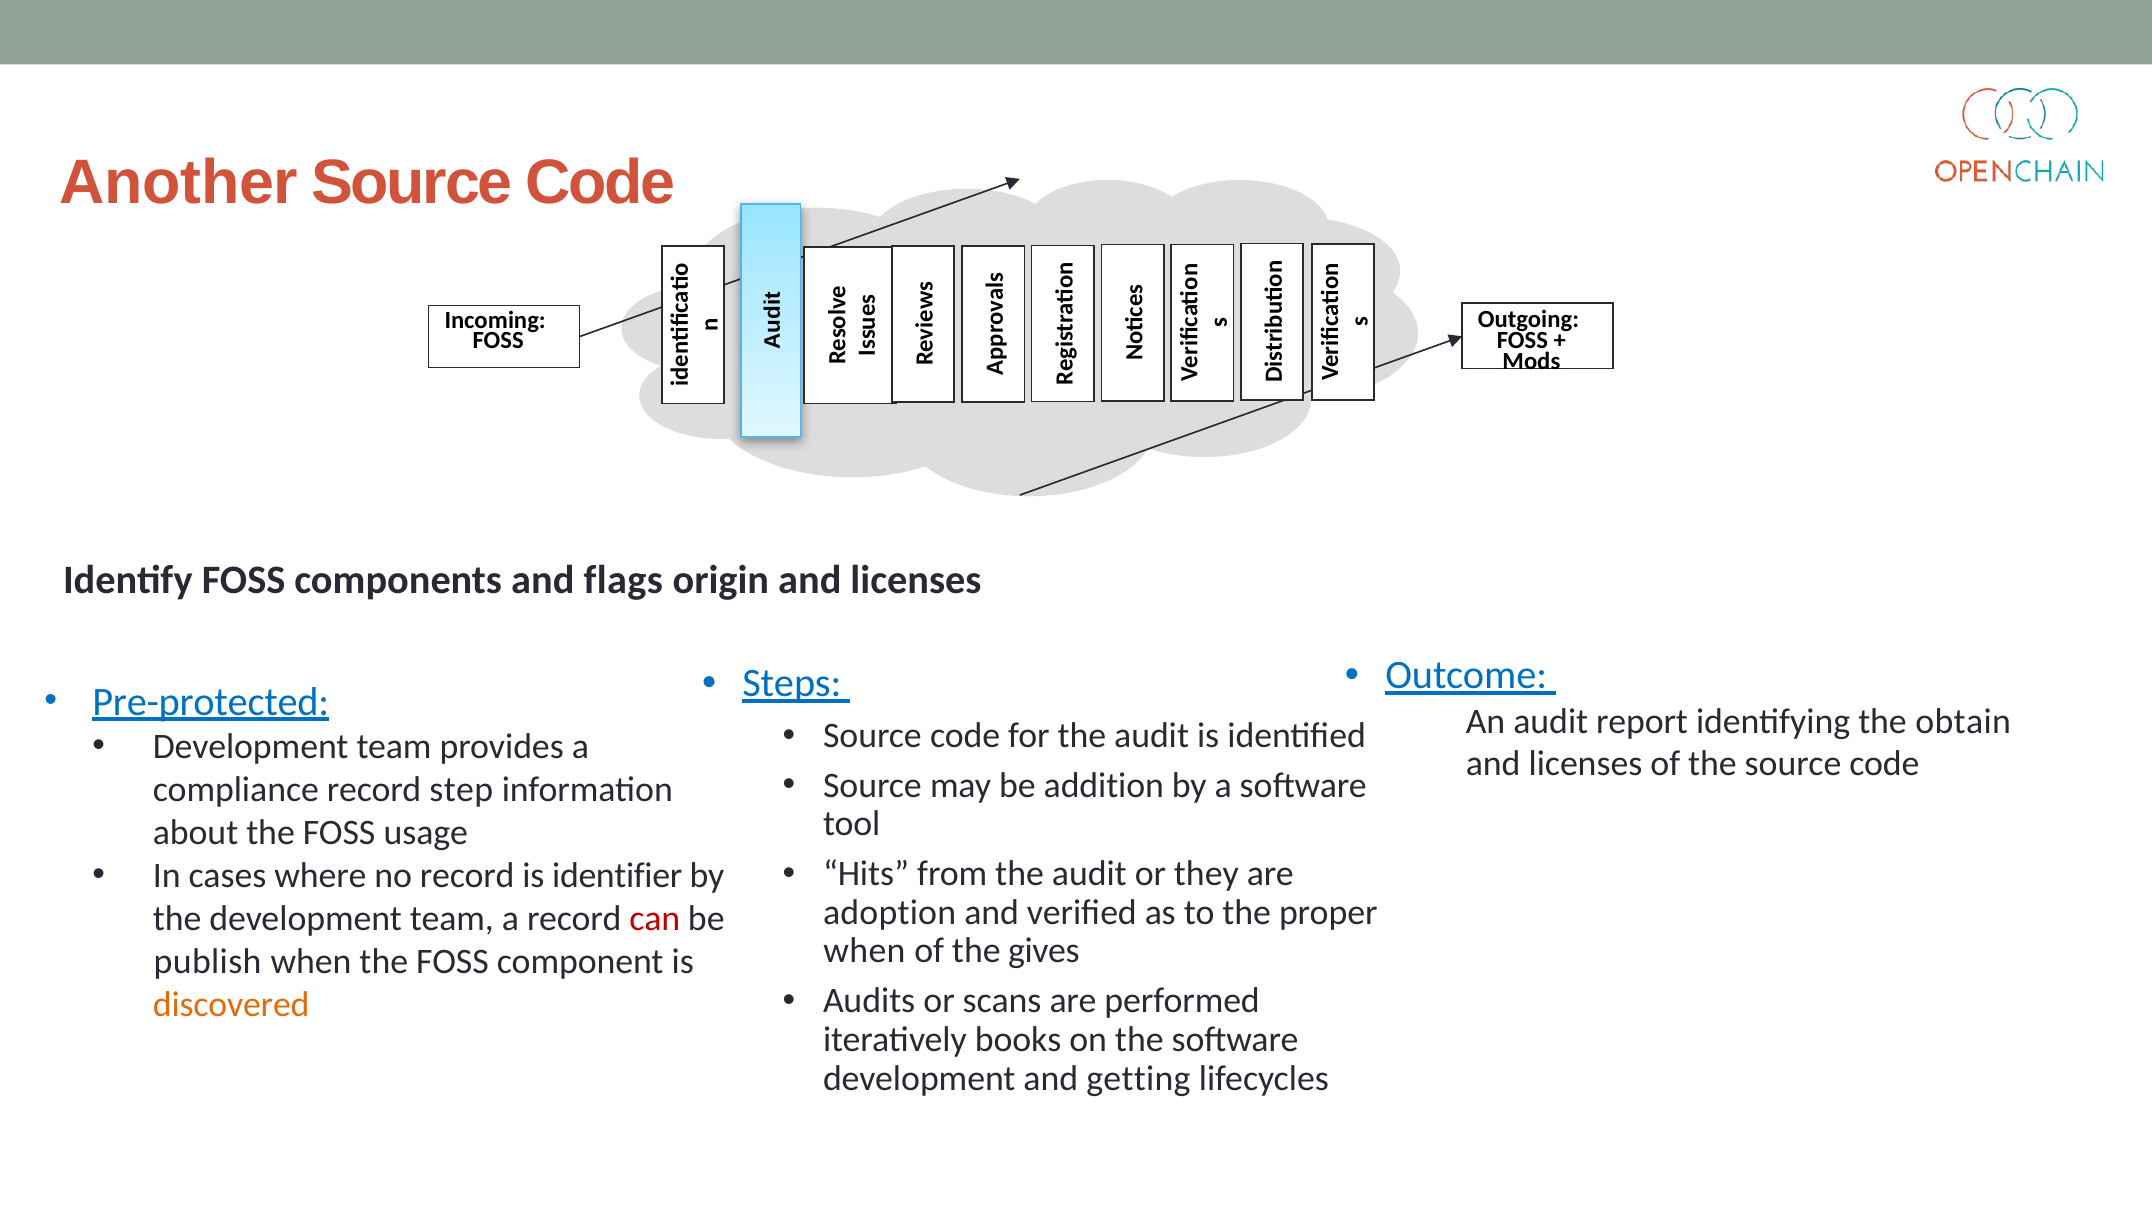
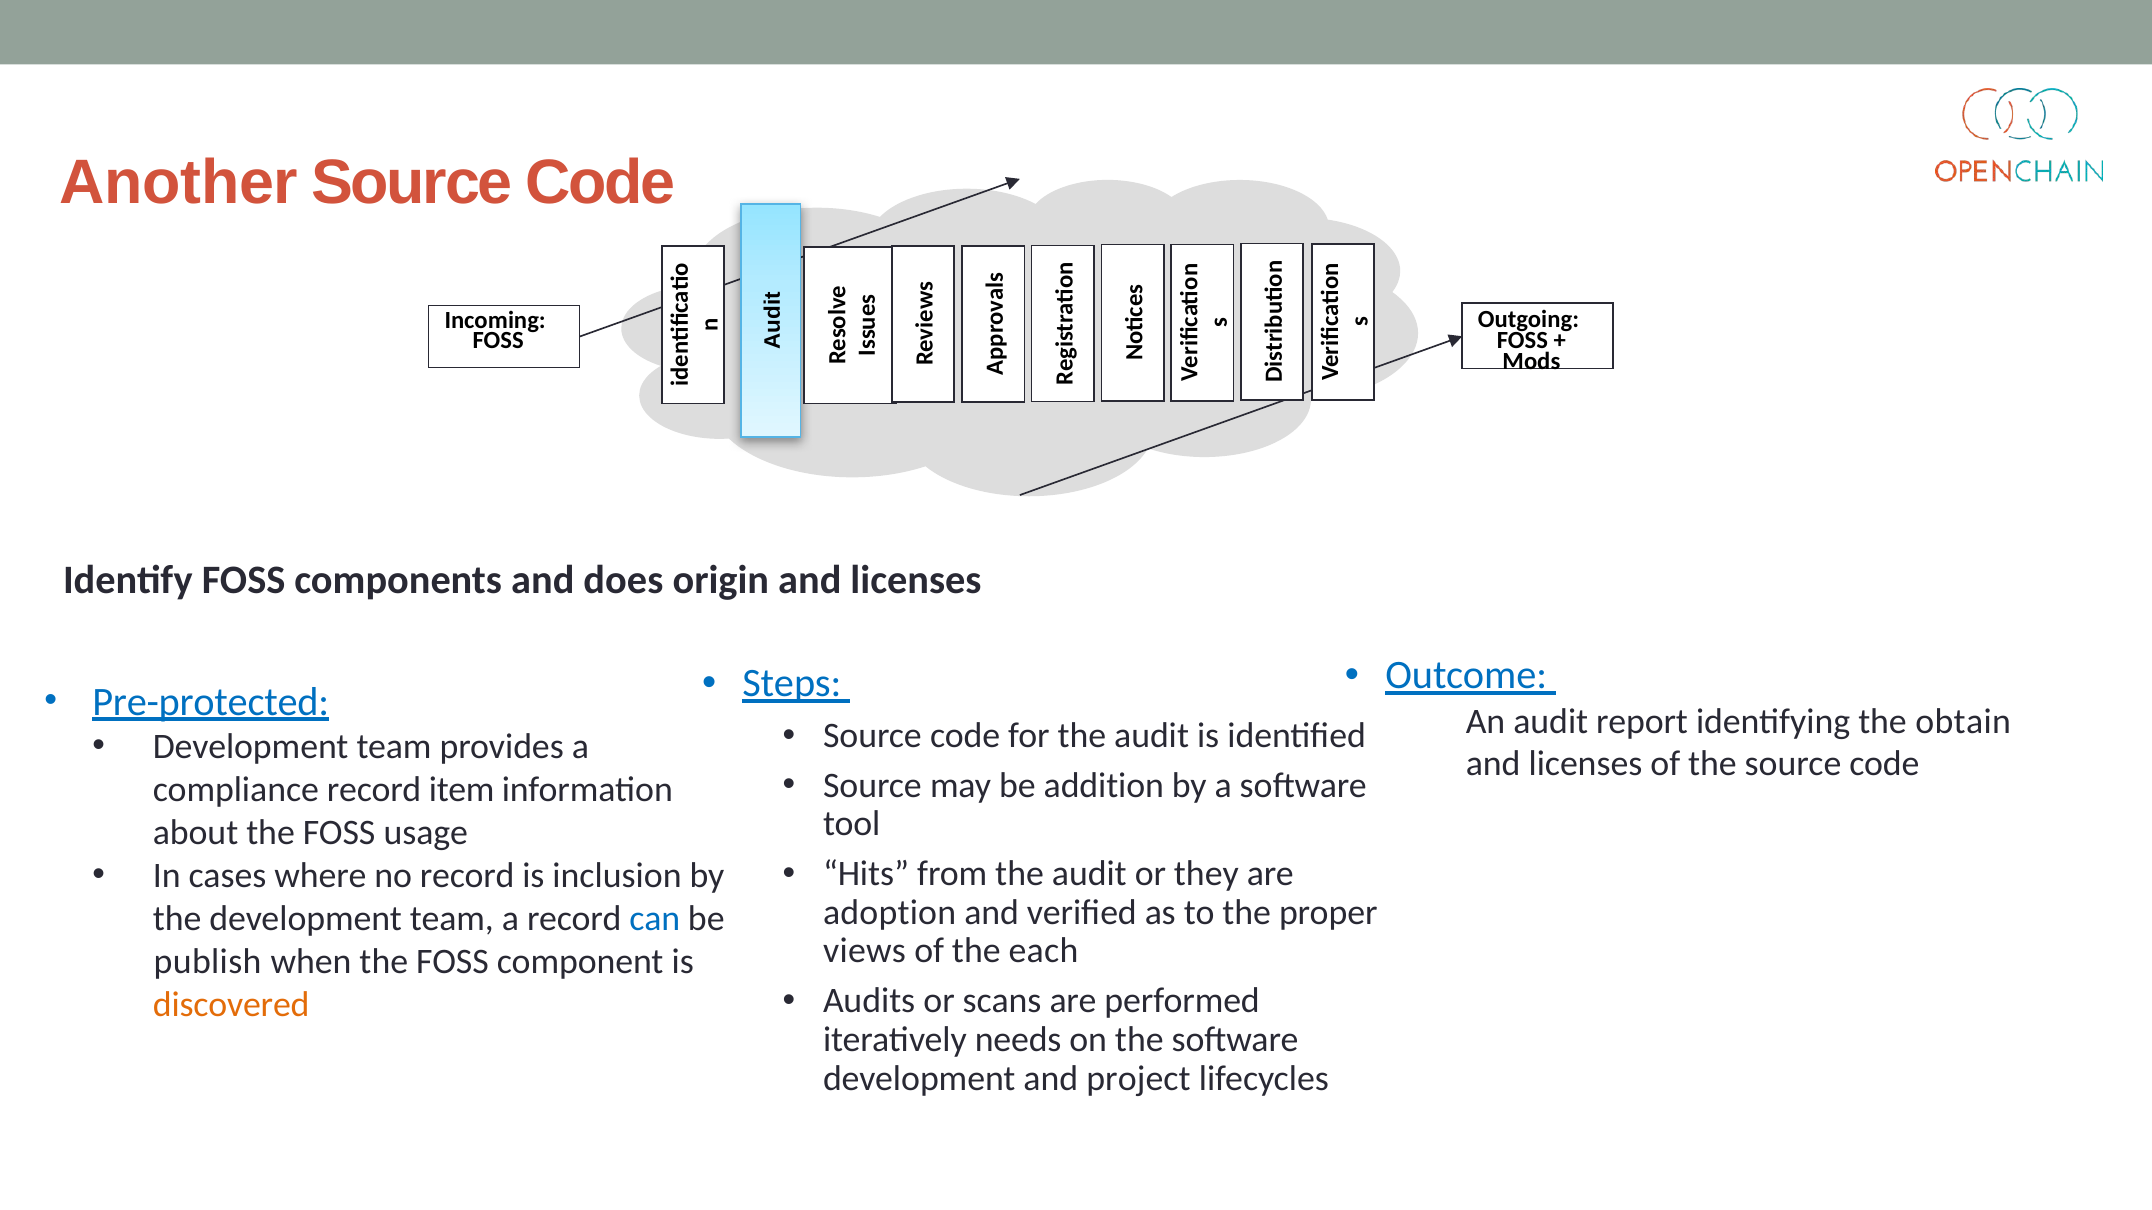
flags: flags -> does (623, 581)
step: step -> item (462, 790)
identifier: identifier -> inclusion (617, 876)
can colour: red -> blue (655, 919)
when: when -> views (865, 952)
gives: gives -> each (1044, 952)
books: books -> needs (1018, 1040)
getting: getting -> project (1138, 1079)
